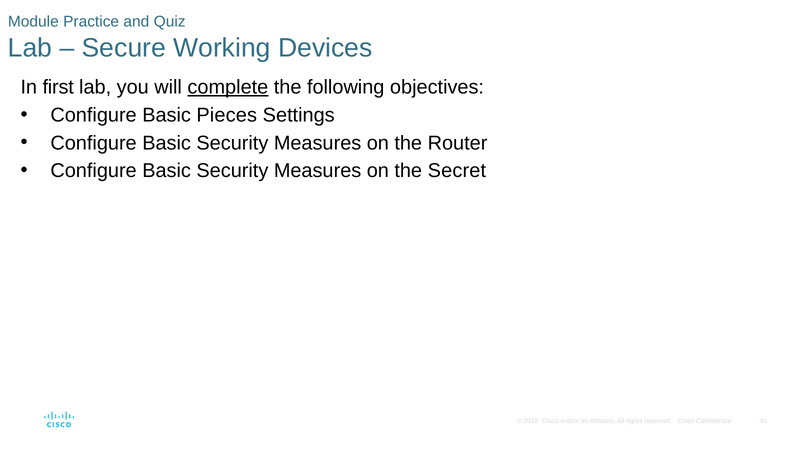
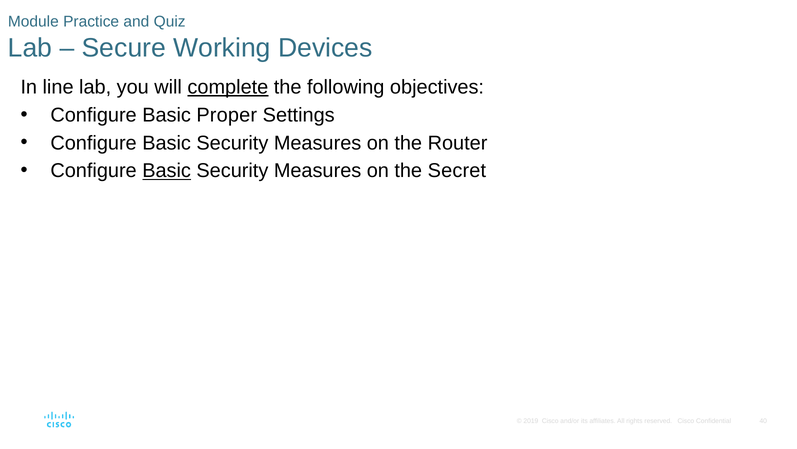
first: first -> line (58, 87)
Pieces: Pieces -> Proper (227, 115)
Basic underline: none -> present (167, 171)
